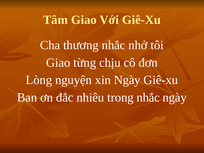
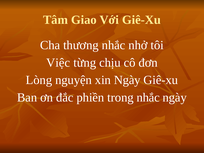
Giao: Giao -> Việc (58, 63)
nhiêu: nhiêu -> phiền (90, 97)
